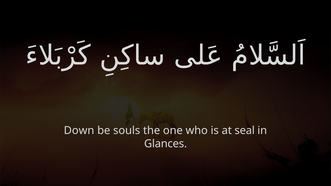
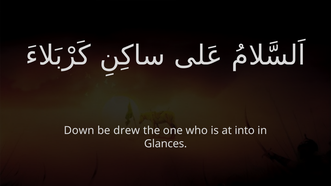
souls: souls -> drew (127, 131)
seal: seal -> into (245, 131)
